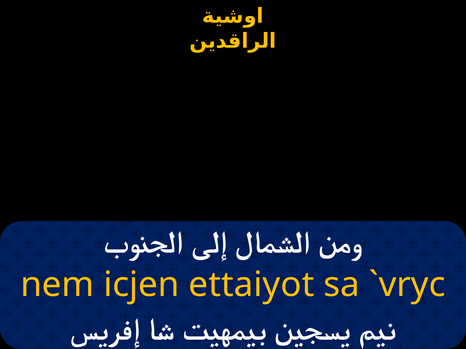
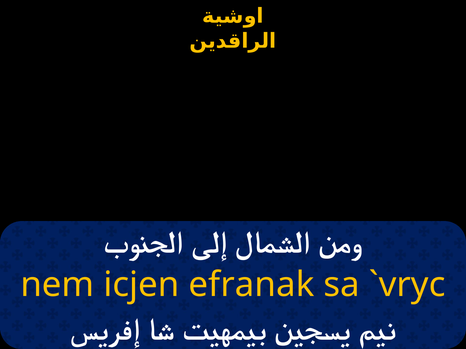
ettaiyot: ettaiyot -> efranak (251, 285)
